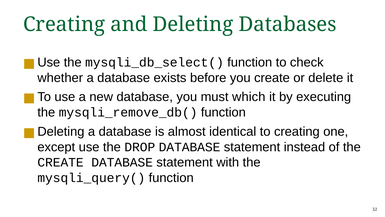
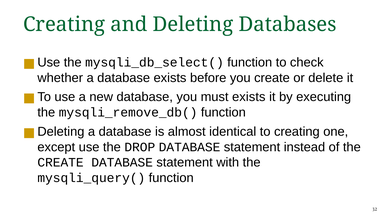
must which: which -> exists (249, 97)
